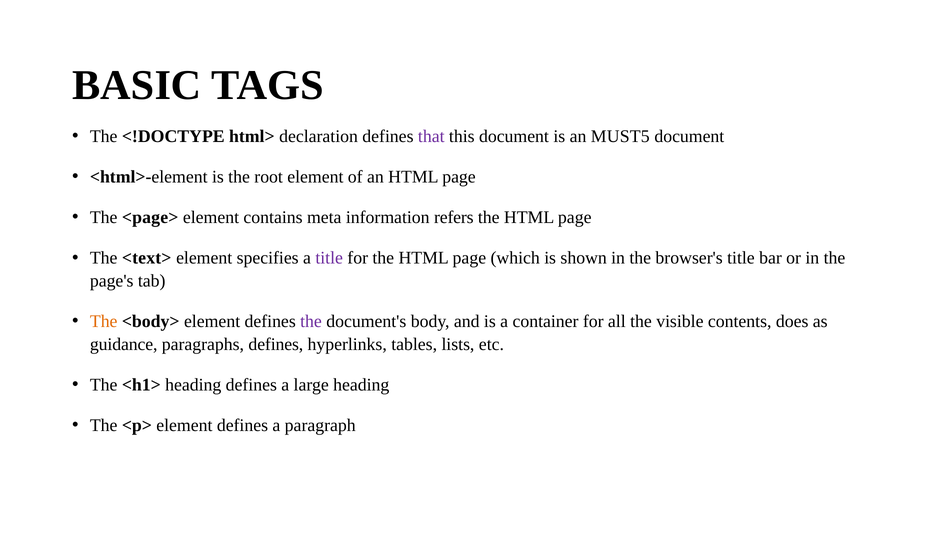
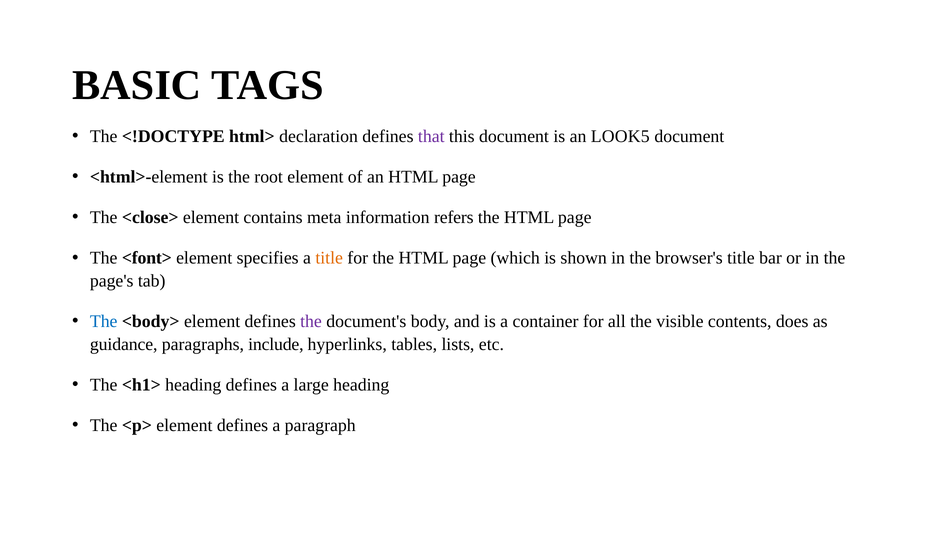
MUST5: MUST5 -> LOOK5 (620, 136)
<page>: <page> -> <close> (150, 217)
<text>: <text> -> <font> (147, 258)
title colour: purple -> orange (329, 258)
The colour: orange -> blue (104, 321)
paragraphs defines: defines -> include (276, 344)
